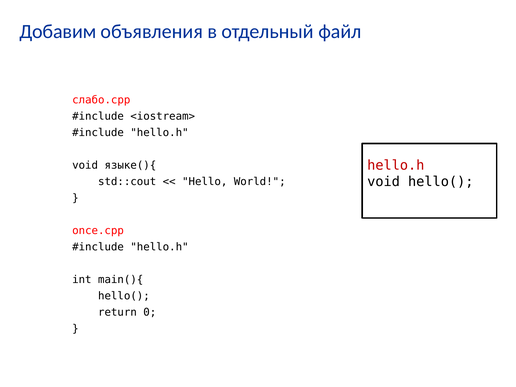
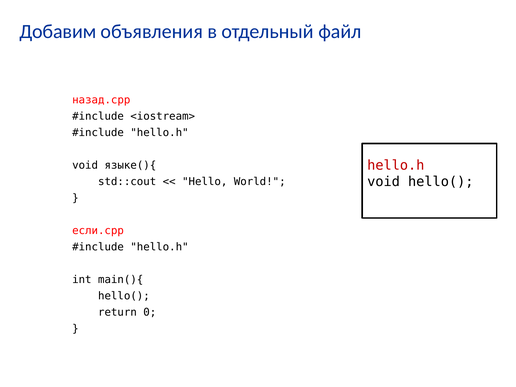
слабо.cpp: слабо.cpp -> назад.cpp (101, 100)
once.cpp: once.cpp -> если.cpp (98, 231)
